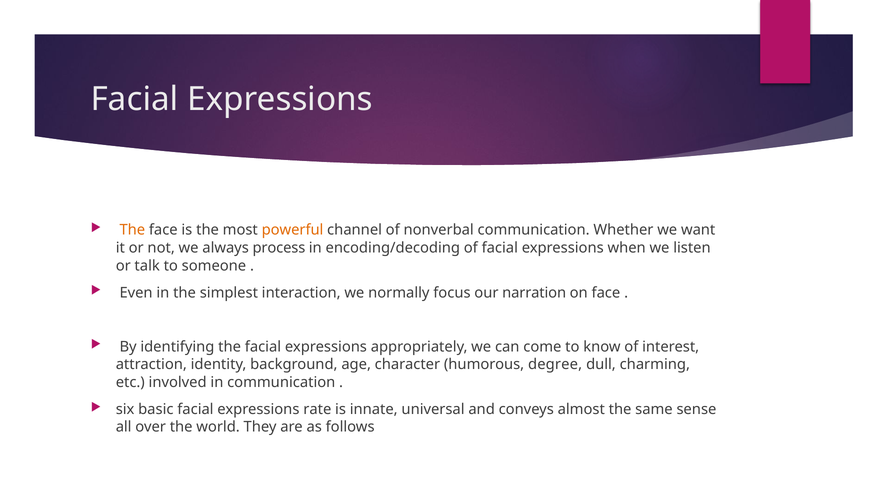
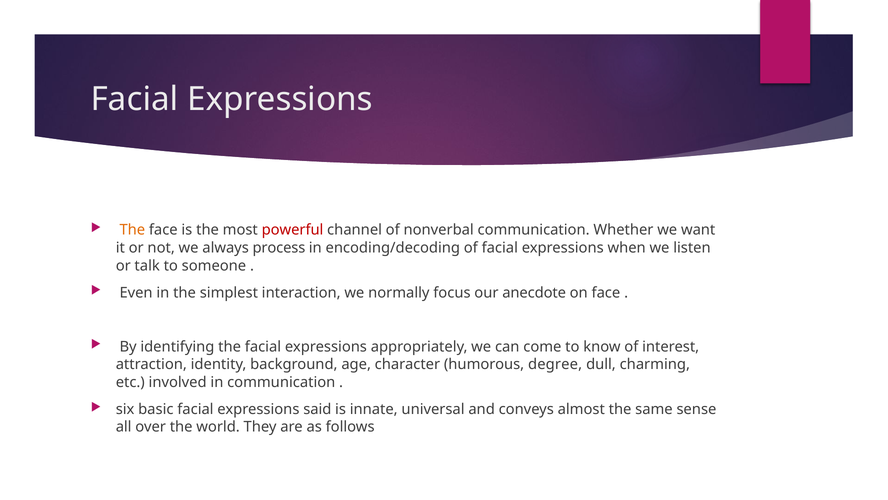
powerful colour: orange -> red (293, 230)
narration: narration -> anecdote (534, 292)
rate: rate -> said (317, 409)
